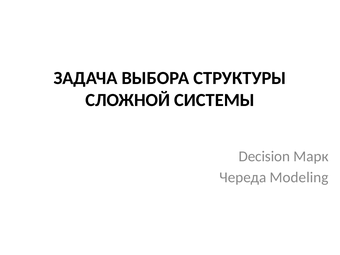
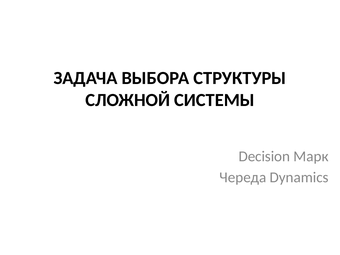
Modeling: Modeling -> Dynamics (299, 177)
